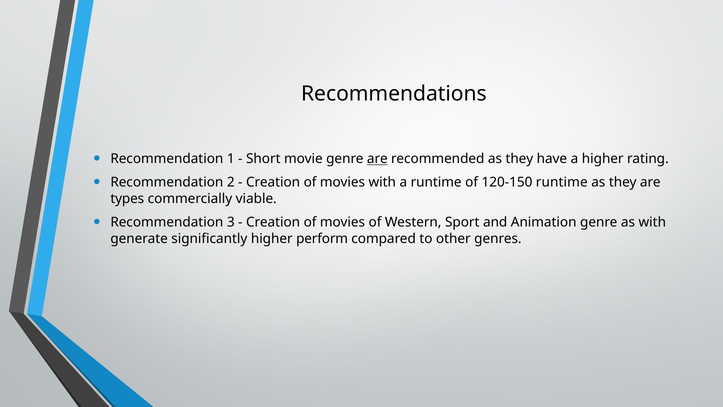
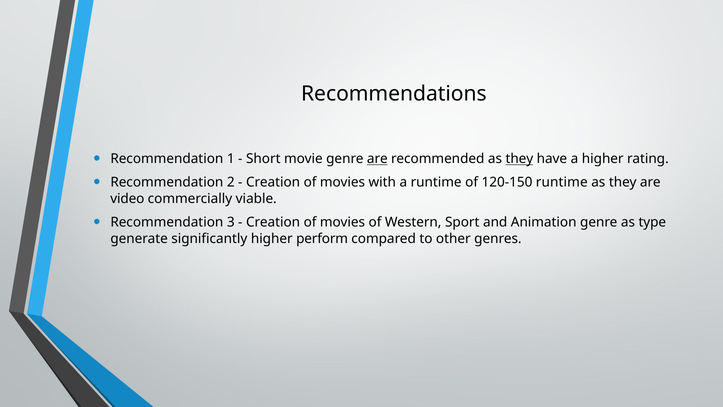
they underline: none -> present (519, 159)
types: types -> video (127, 199)
as with: with -> type (652, 222)
